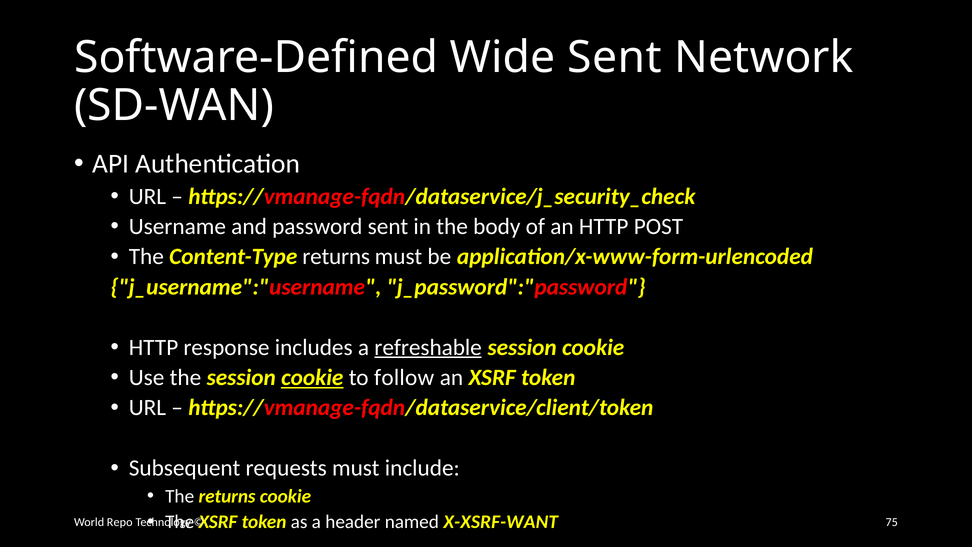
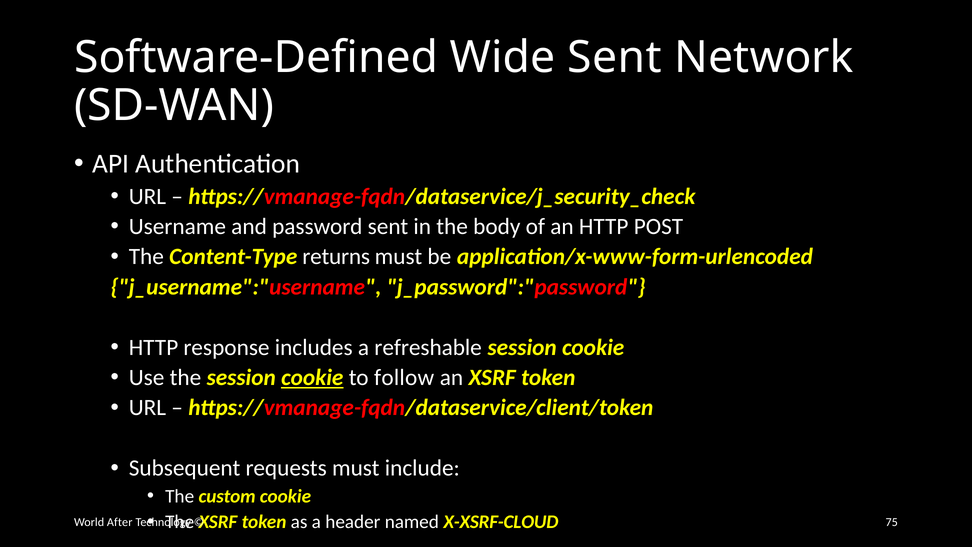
refreshable underline: present -> none (428, 347)
The returns: returns -> custom (227, 496)
X-XSRF-WANT: X-XSRF-WANT -> X-XSRF-CLOUD (501, 522)
Repo: Repo -> After (120, 522)
